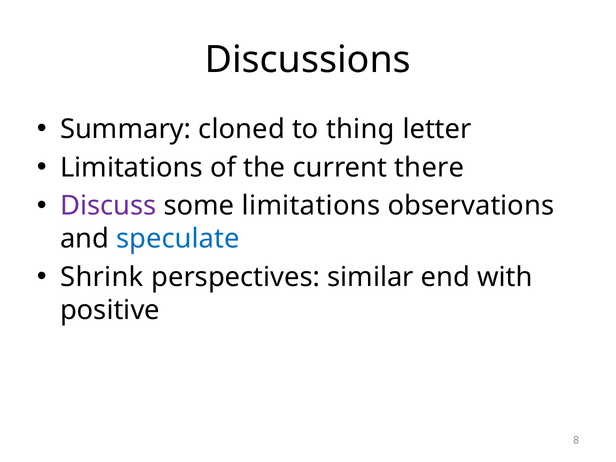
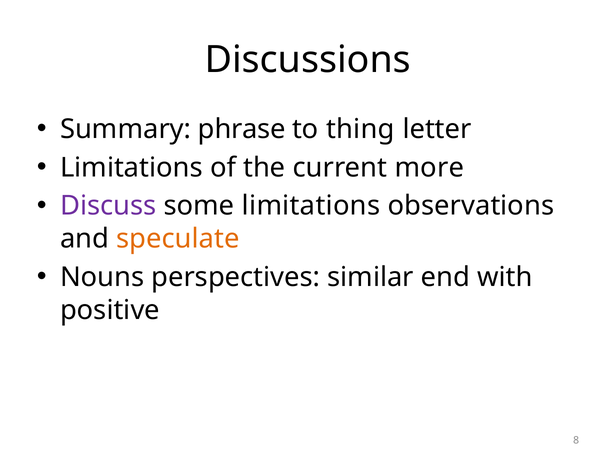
cloned: cloned -> phrase (242, 129)
there: there -> more (429, 168)
speculate colour: blue -> orange (178, 239)
Shrink: Shrink -> Nouns (102, 277)
